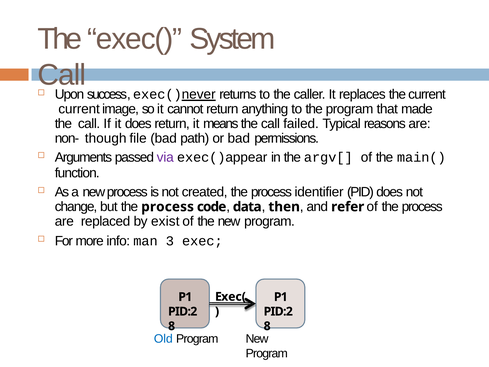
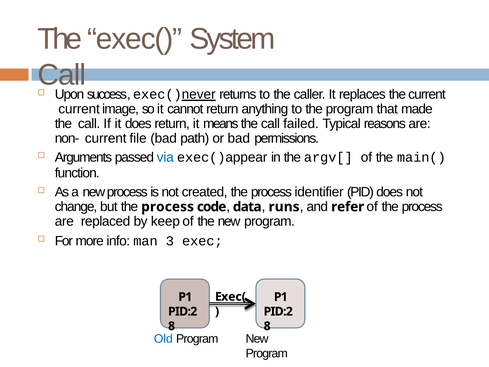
non- though: though -> current (106, 138)
via colour: purple -> blue (165, 157)
then: then -> runs (284, 207)
exist: exist -> keep (165, 221)
